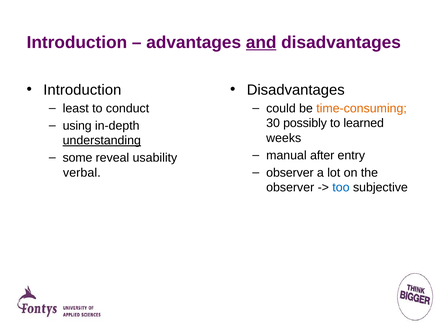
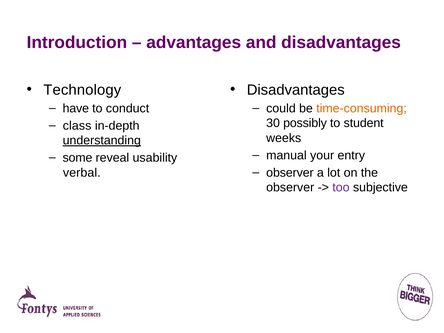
and underline: present -> none (261, 42)
Introduction: Introduction -> Technology (82, 90)
least: least -> have (76, 108)
learned: learned -> student (364, 123)
using: using -> class (77, 126)
after: after -> your (322, 155)
too colour: blue -> purple (341, 187)
